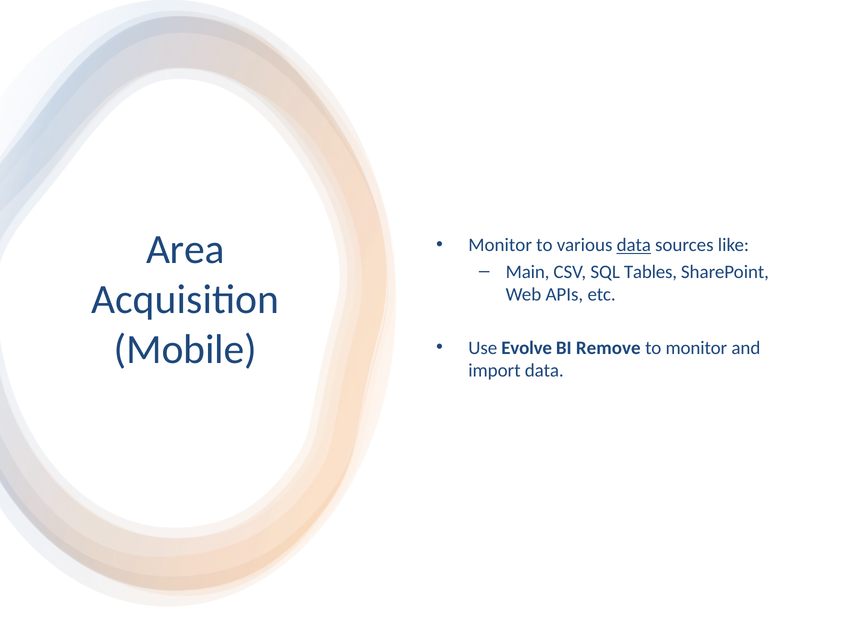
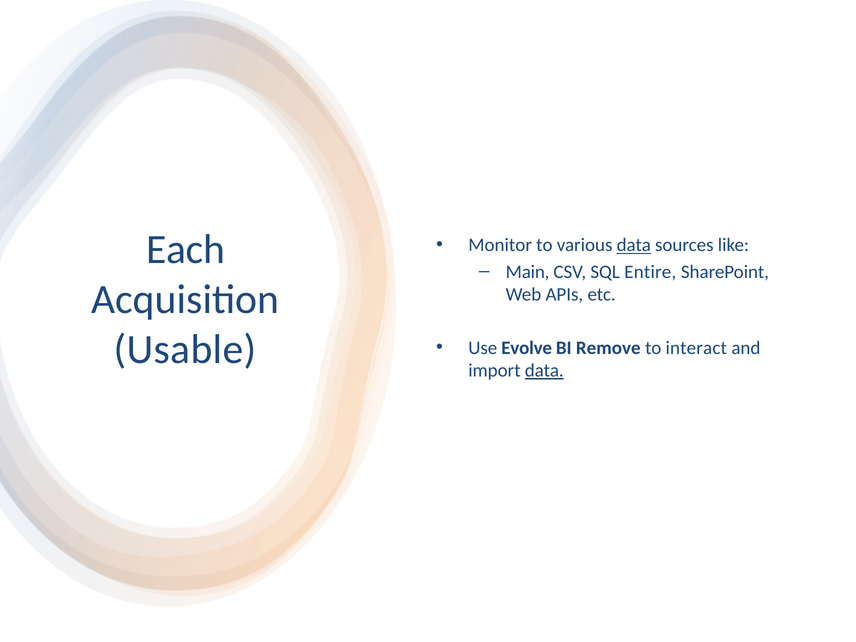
Area: Area -> Each (186, 249)
Tables: Tables -> Entire (650, 272)
Mobile: Mobile -> Usable (185, 349)
to monitor: monitor -> interact (696, 348)
data underline: none -> present (544, 371)
